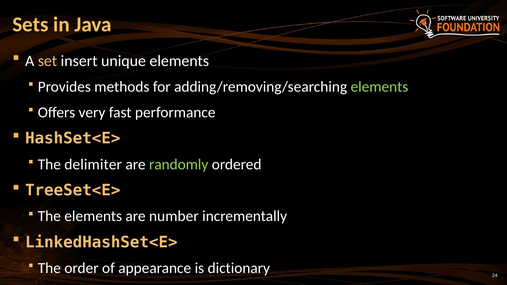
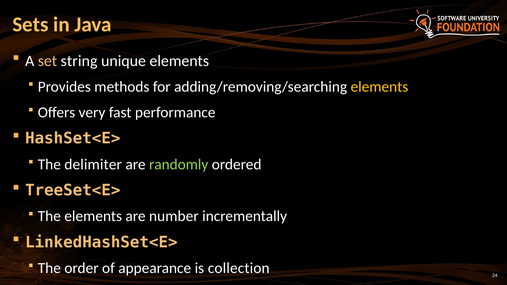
insert: insert -> string (79, 61)
elements colour: light green -> yellow (379, 87)
dictionary: dictionary -> collection (239, 268)
